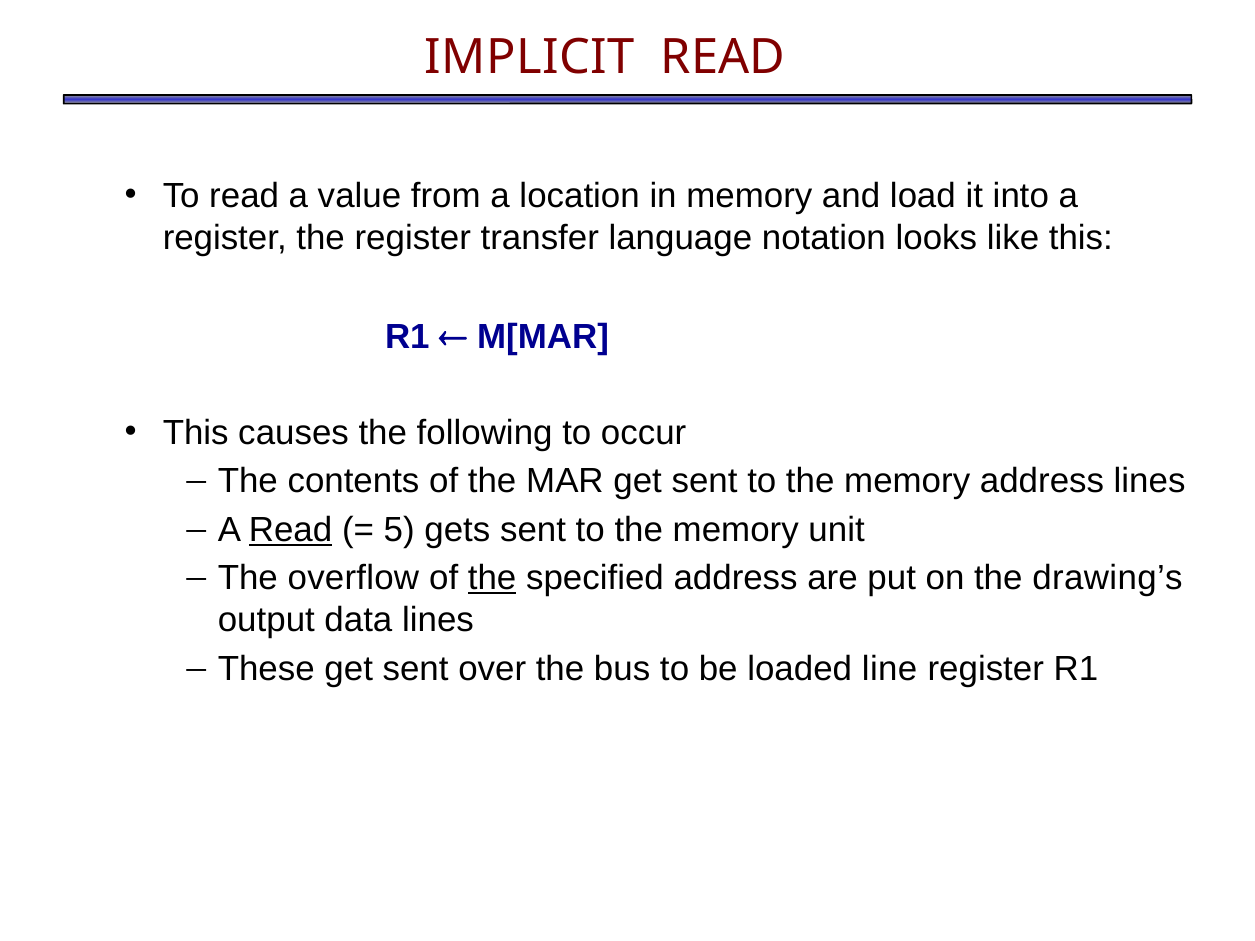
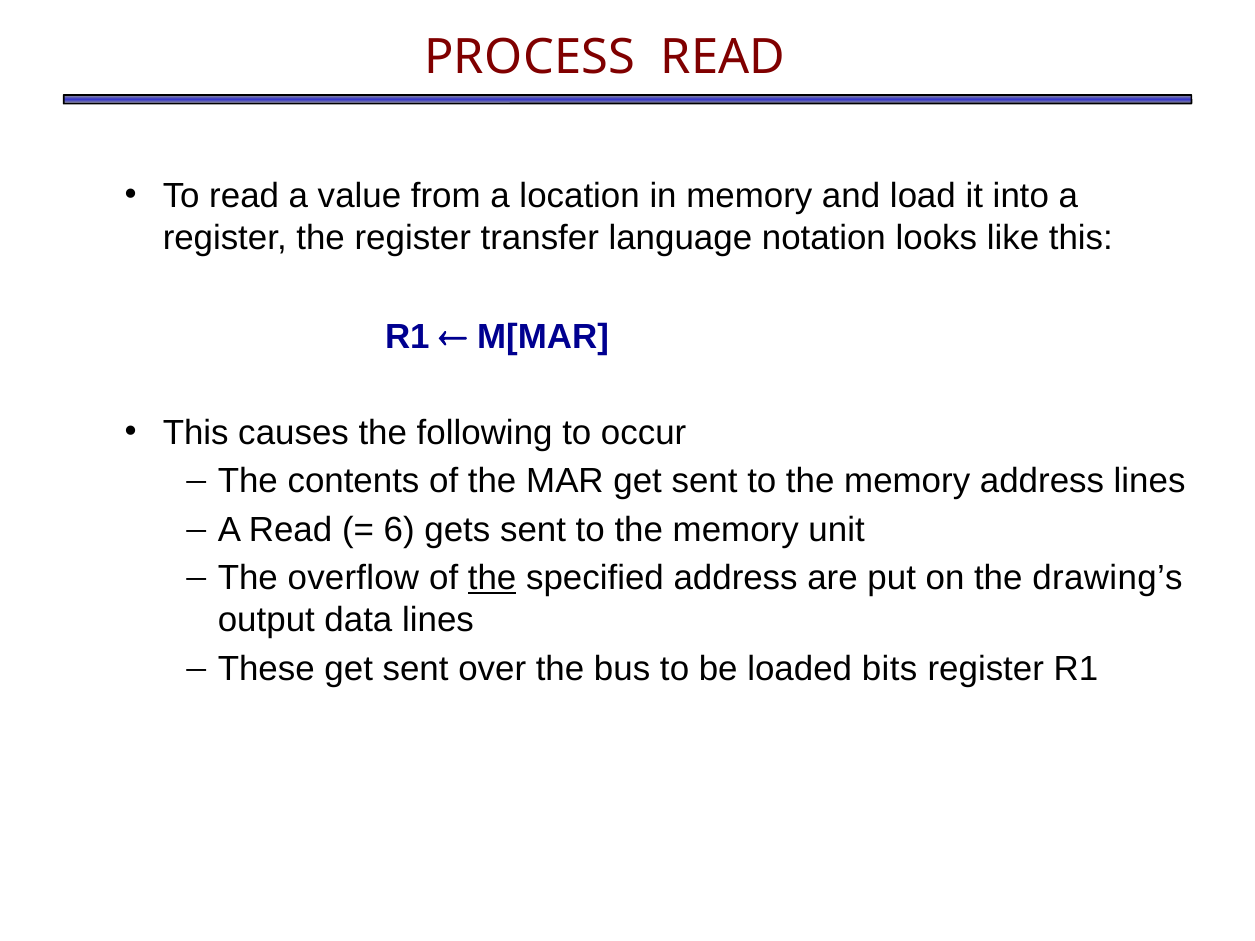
IMPLICIT: IMPLICIT -> PROCESS (530, 57)
Read underline: present -> none (291, 530)
5: 5 -> 6 (399, 530)
line: line -> bits (890, 669)
